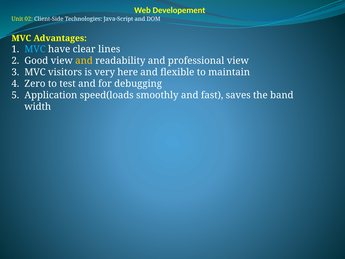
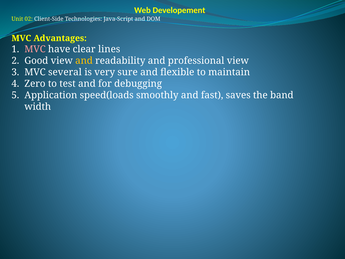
MVC colour: light blue -> pink (35, 49)
visitors: visitors -> several (65, 72)
here: here -> sure (128, 72)
